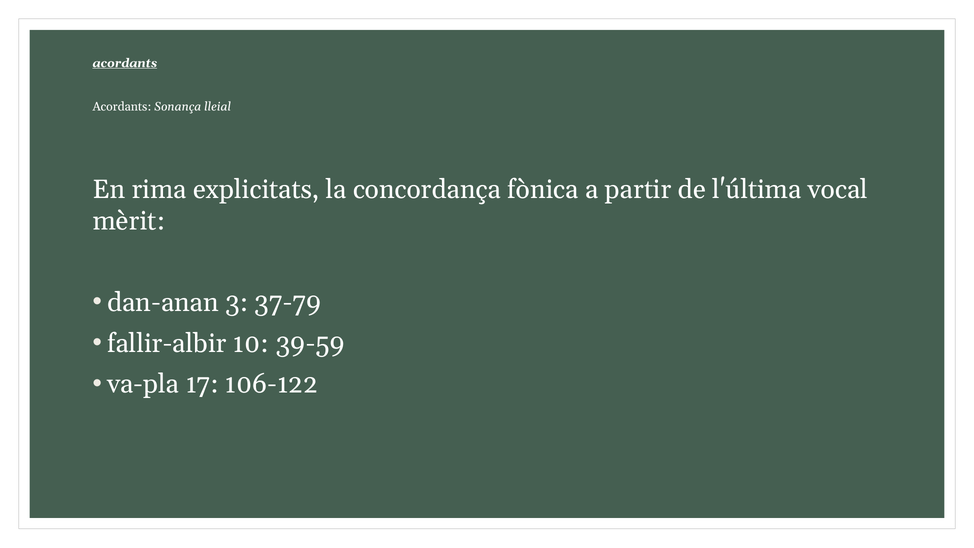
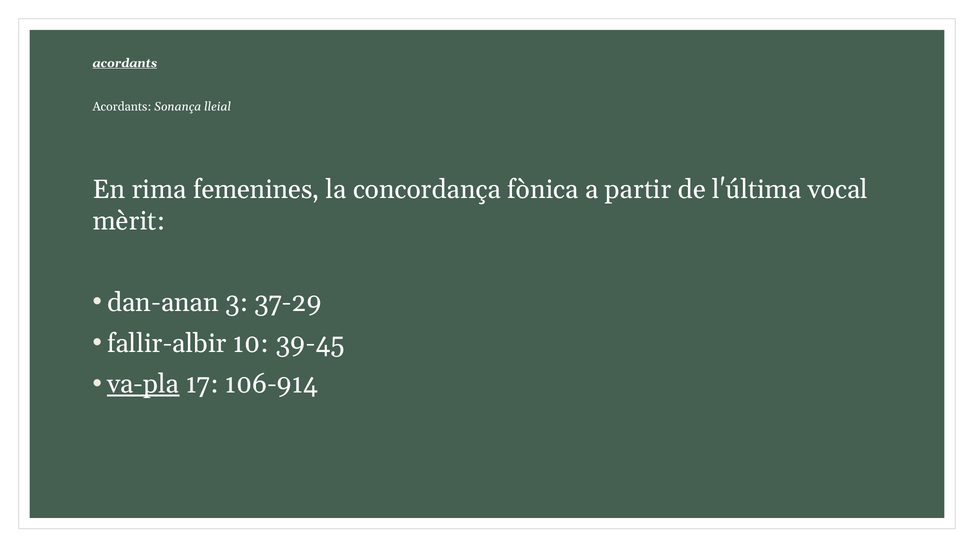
explicitats: explicitats -> femenines (256, 189)
37-79: 37-79 -> 37-29 (288, 303)
39-59: 39-59 -> 39-45 (310, 343)
va-pla underline: none -> present (143, 384)
106-122: 106-122 -> 106-914 (271, 384)
